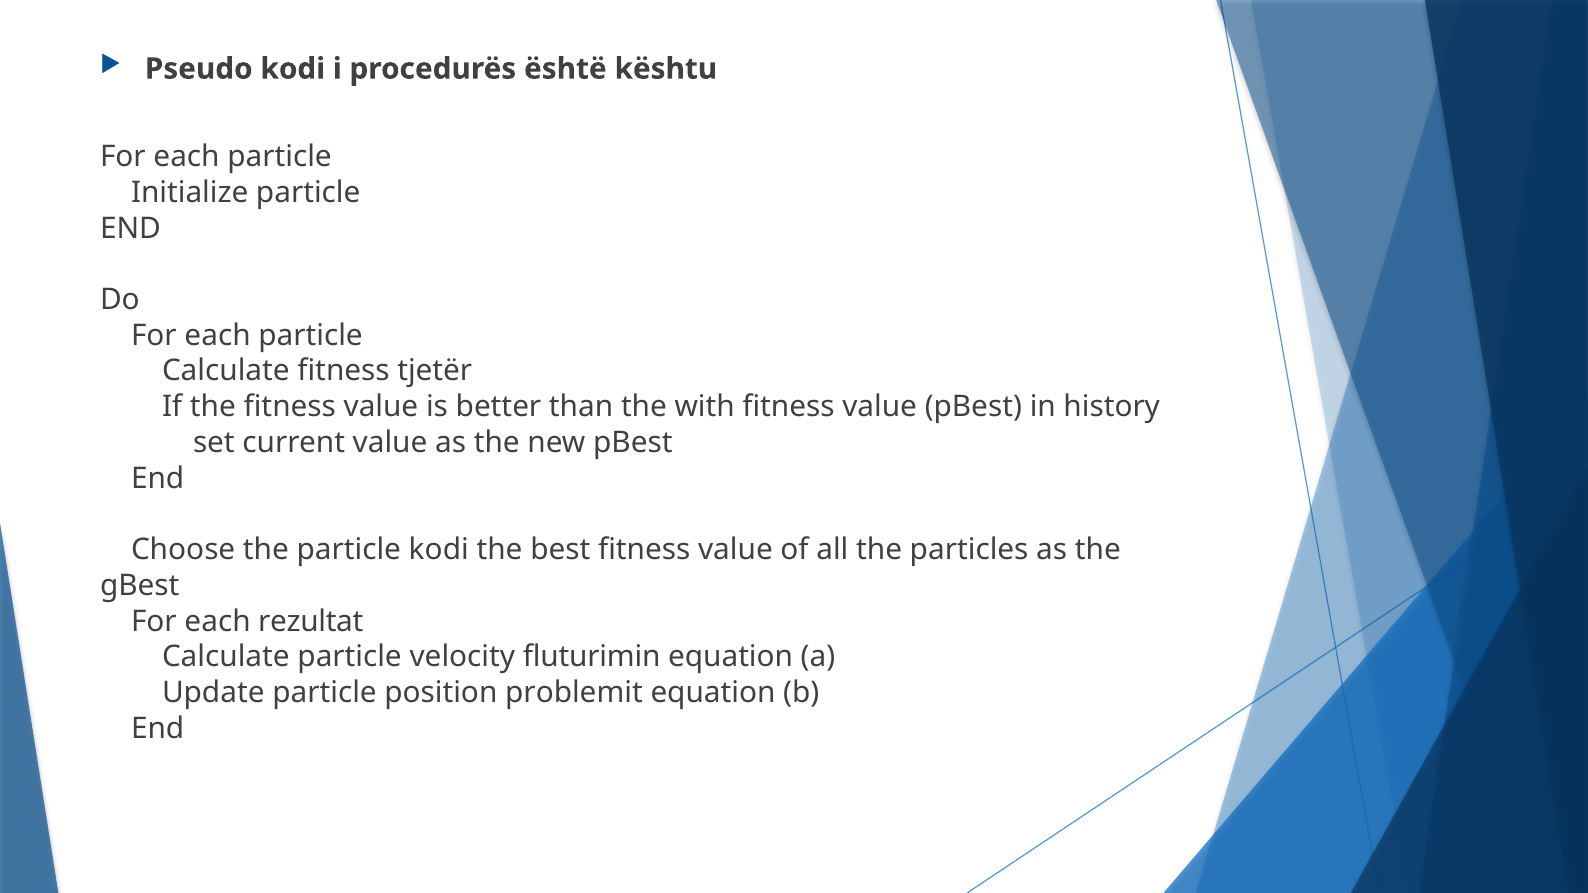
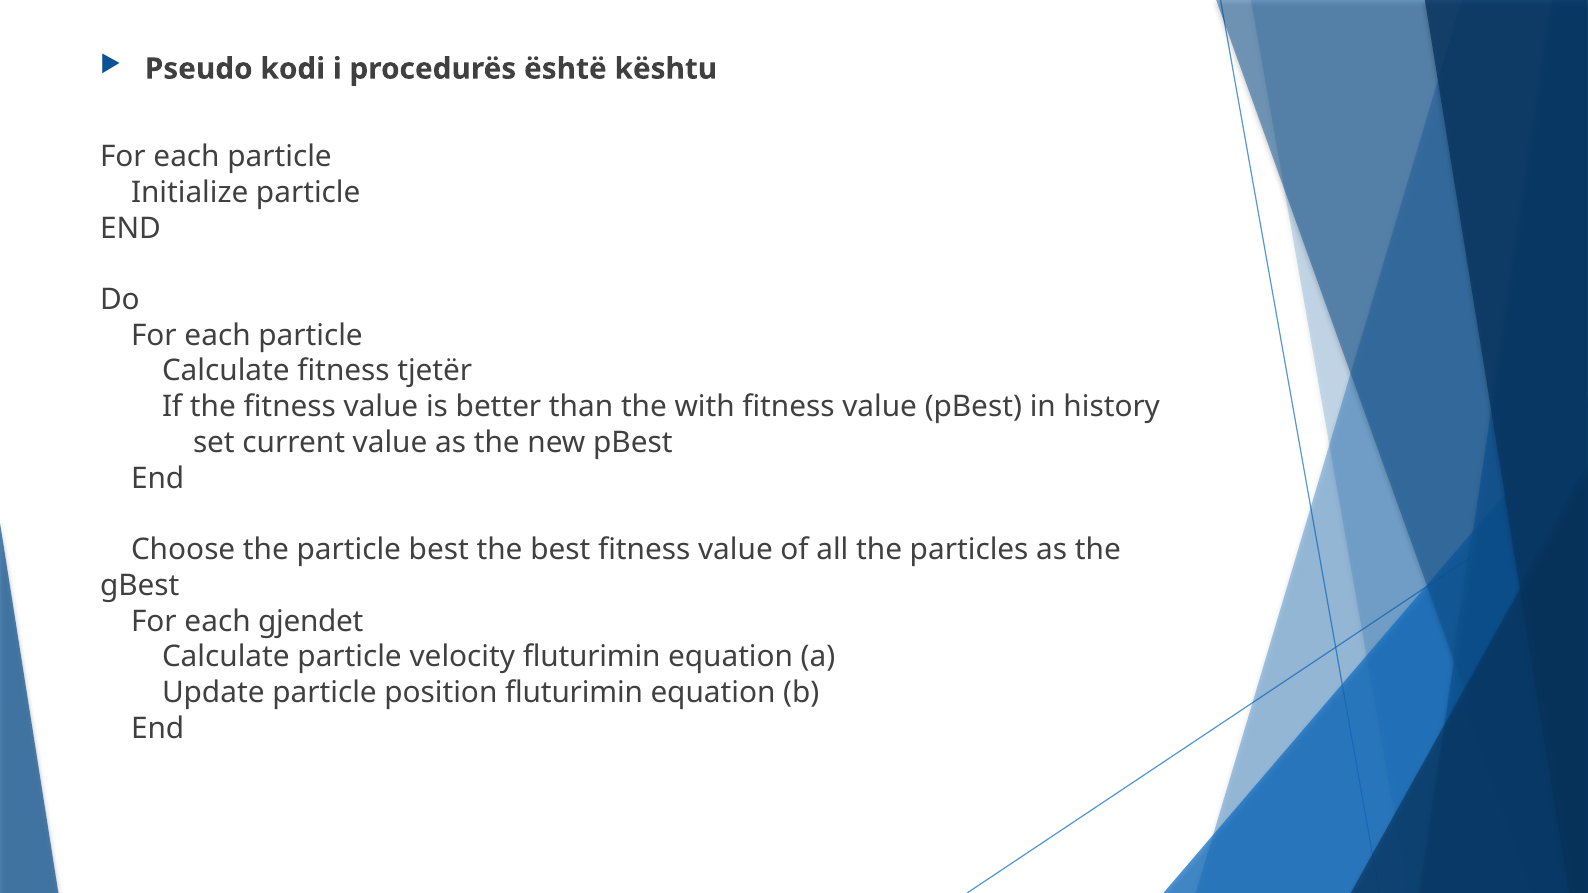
particle kodi: kodi -> best (439, 550)
rezultat: rezultat -> gjendet (311, 621)
position problemit: problemit -> fluturimin (574, 693)
